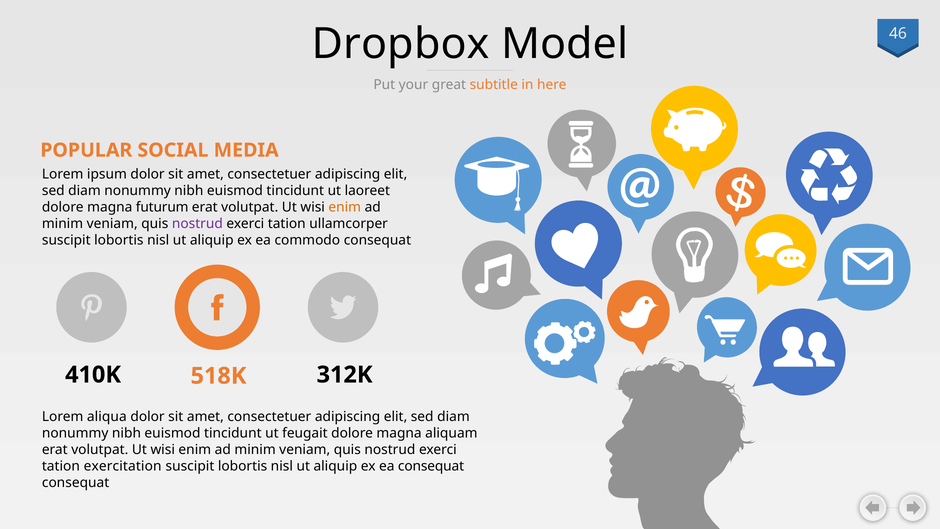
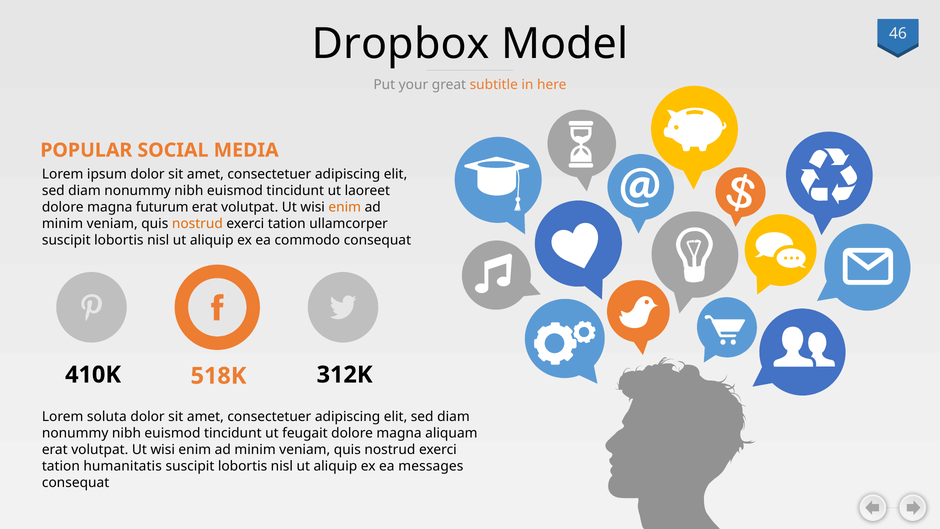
nostrud colour: purple -> orange (197, 224)
aliqua: aliqua -> soluta (107, 417)
exercitation: exercitation -> humanitatis (123, 466)
ea consequat: consequat -> messages (431, 466)
